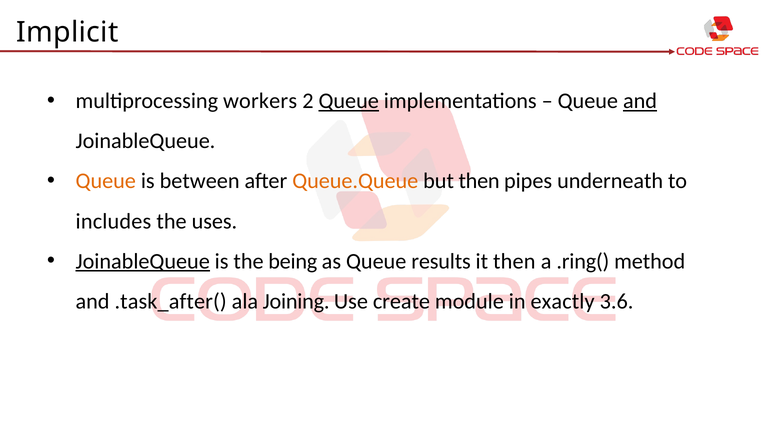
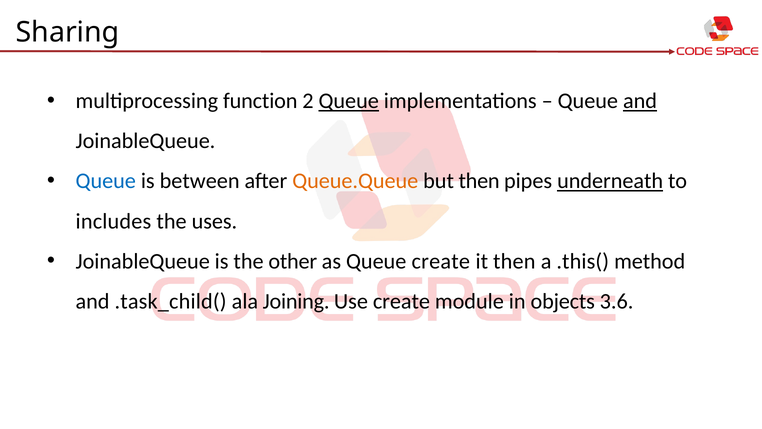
Implicit: Implicit -> Sharing (68, 32)
workers: workers -> function (260, 101)
Queue colour: orange -> blue (106, 181)
underneath underline: none -> present (610, 181)
JoinableQueue underline: present -> none (143, 261)
being: being -> other (293, 261)
Queue results: results -> create (441, 261)
.ring(: .ring( -> .this( (583, 261)
.task_after(: .task_after( -> .task_child( (171, 301)
exactly: exactly -> objects (563, 301)
